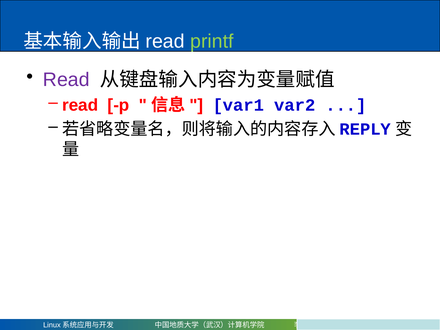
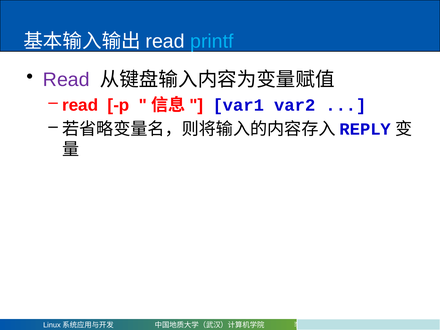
printf colour: light green -> light blue (212, 41)
